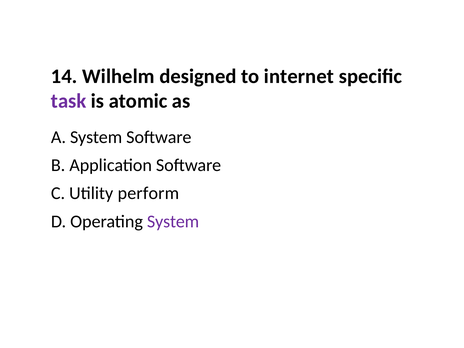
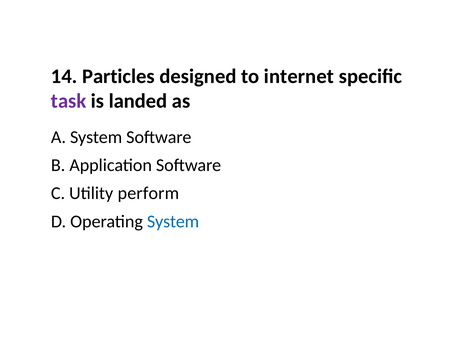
Wilhelm: Wilhelm -> Particles (118, 76)
atomic: atomic -> landed (138, 101)
System colour: purple -> blue (173, 221)
